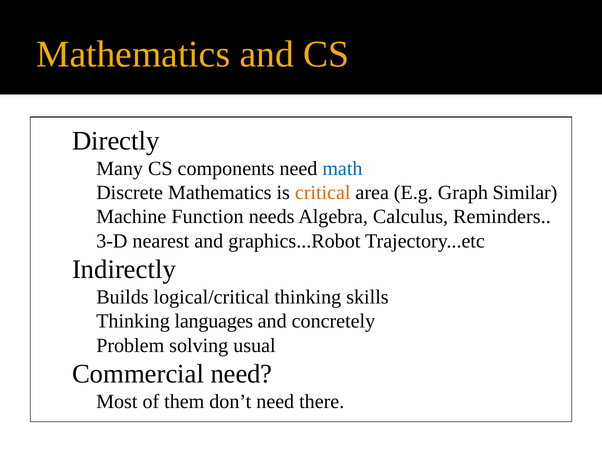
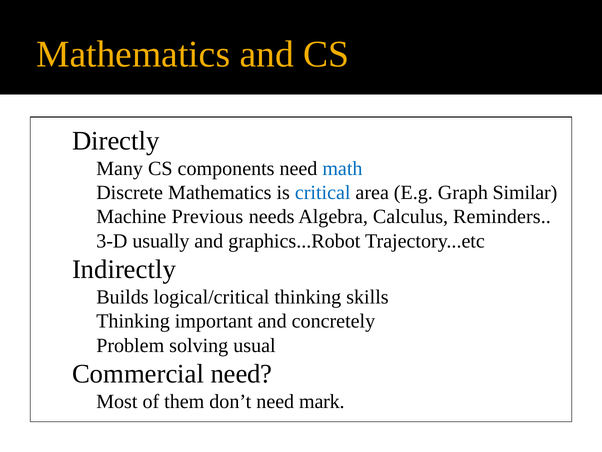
critical colour: orange -> blue (323, 193)
Function: Function -> Previous (207, 217)
nearest: nearest -> usually (161, 241)
languages: languages -> important (214, 321)
there: there -> mark (322, 401)
